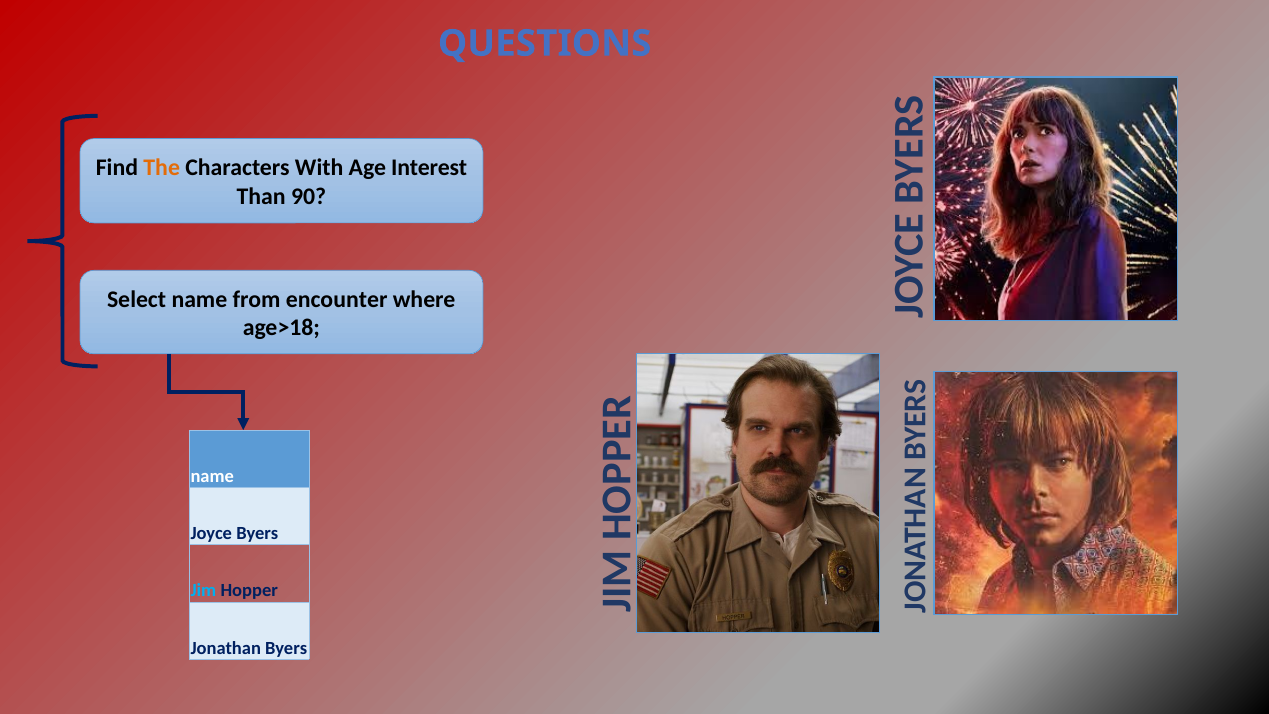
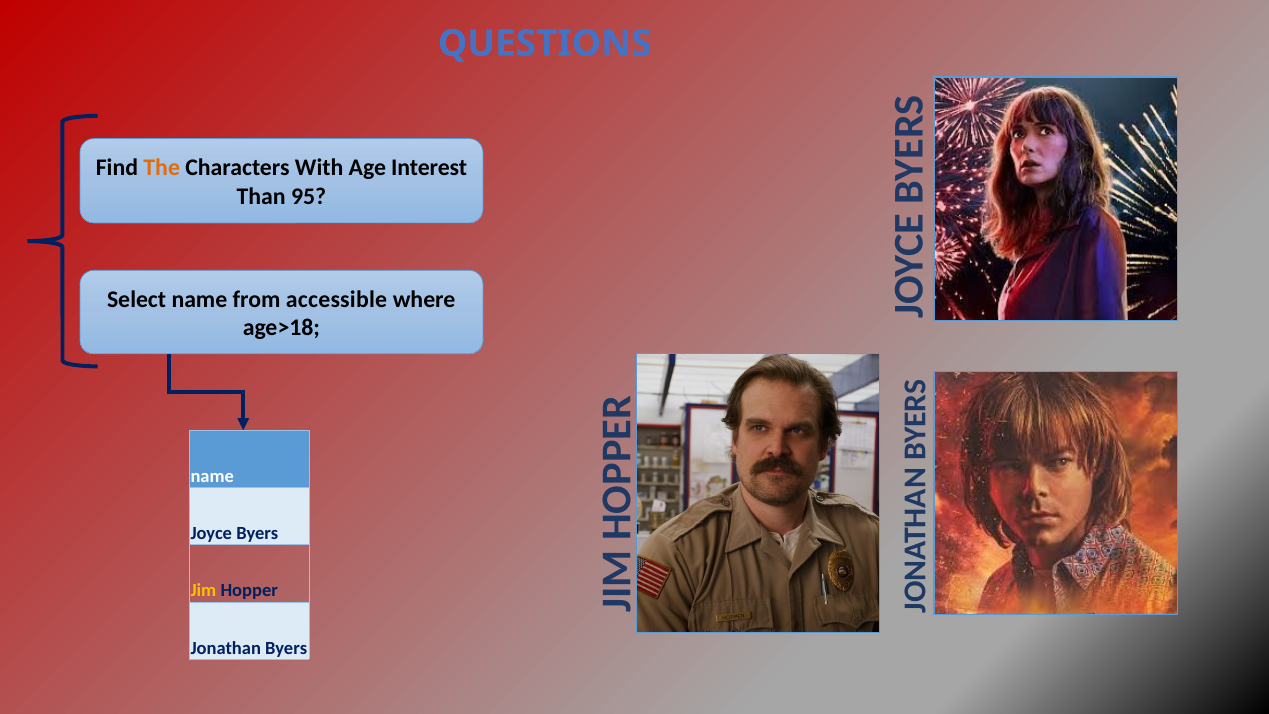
90: 90 -> 95 (309, 197)
encounter: encounter -> accessible (337, 299)
Jim colour: light blue -> yellow (203, 591)
